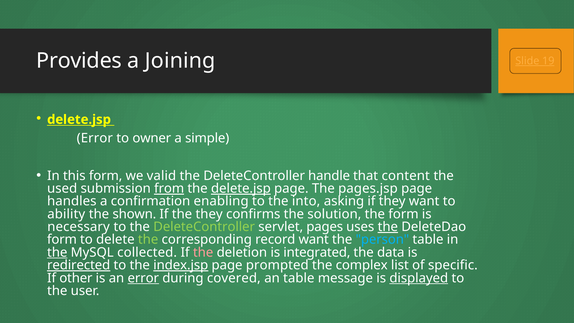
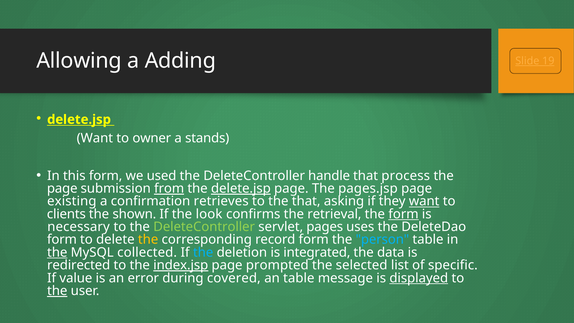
Provides: Provides -> Allowing (79, 61)
Joining: Joining -> Adding (180, 61)
Error: Error -> Want (95, 138)
simple: simple -> stands (207, 138)
valid: valid -> used (162, 176)
content: content -> process (406, 176)
used: used -> page (62, 188)
handles: handles -> existing (72, 201)
enabling: enabling -> retrieves (221, 201)
the into: into -> that (306, 201)
want underline: none -> present (424, 201)
ability: ability -> clients (66, 214)
the they: they -> look (209, 214)
solution: solution -> retrieval (334, 214)
form underline: none -> present (403, 214)
the underline: present -> none (388, 227)
the colour: light green -> yellow (148, 240)
record want: want -> form (314, 240)
the colour: pink -> light blue (203, 252)
redirected underline: present -> none (79, 265)
complex: complex -> selected (362, 265)
other: other -> value (76, 278)
error underline: present -> none (143, 278)
the underline: none -> present (57, 291)
